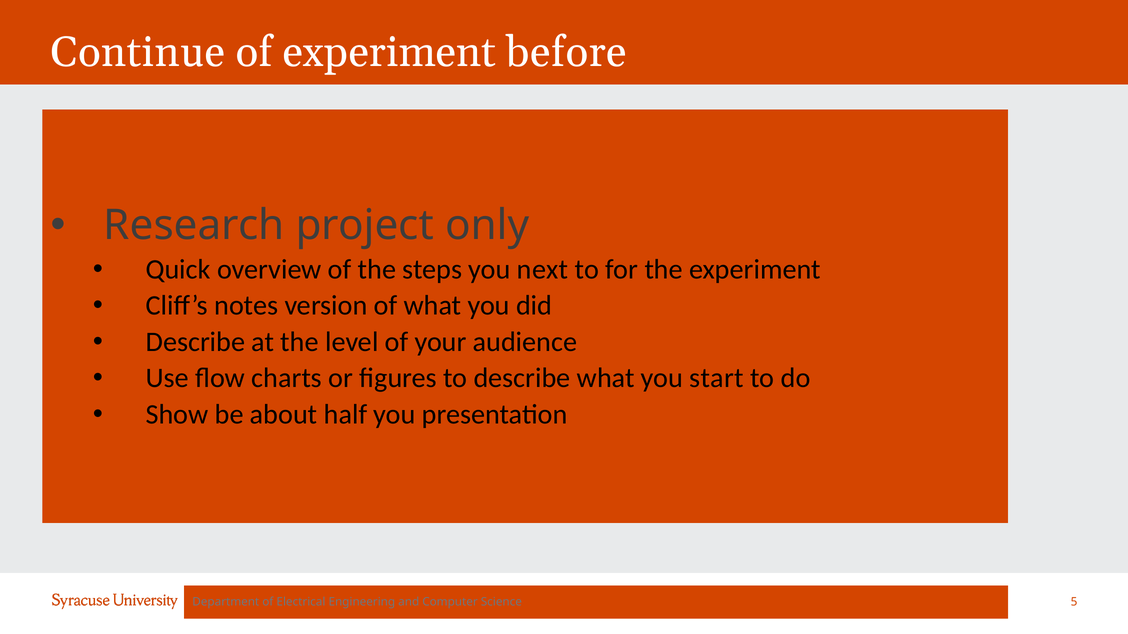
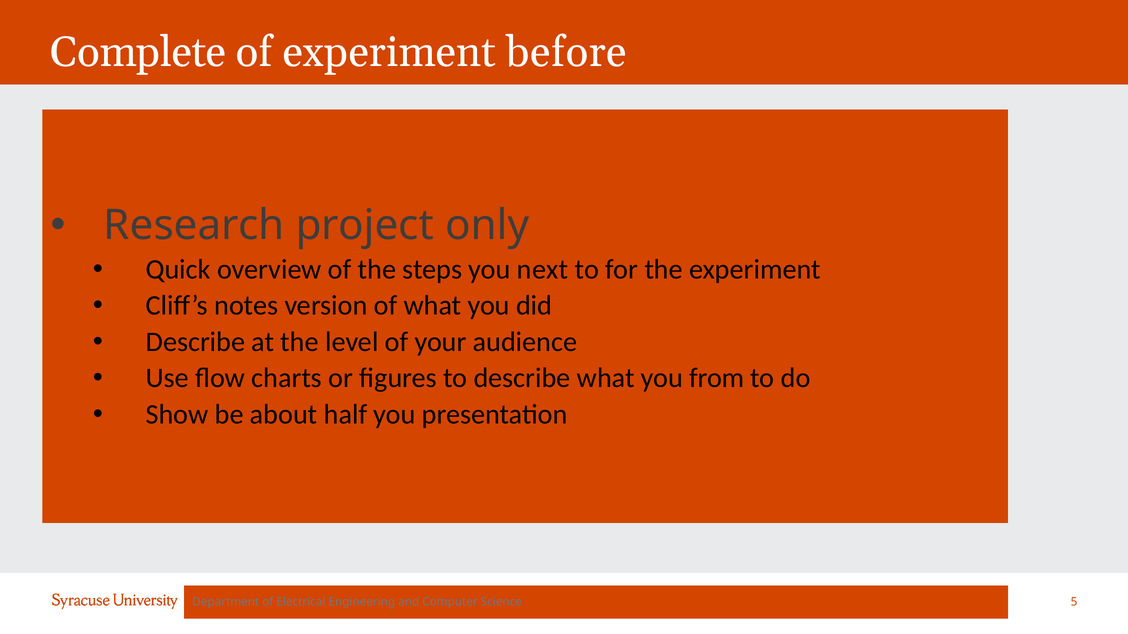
Continue: Continue -> Complete (138, 52)
start: start -> from (717, 378)
